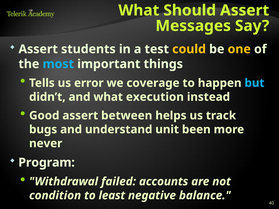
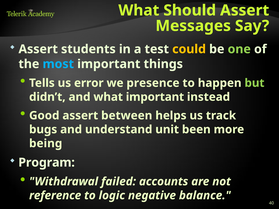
one colour: yellow -> light green (239, 49)
coverage: coverage -> presence (153, 83)
but colour: light blue -> light green (255, 83)
what execution: execution -> important (155, 97)
never: never -> being (46, 144)
condition: condition -> reference (55, 196)
least: least -> logic (112, 196)
